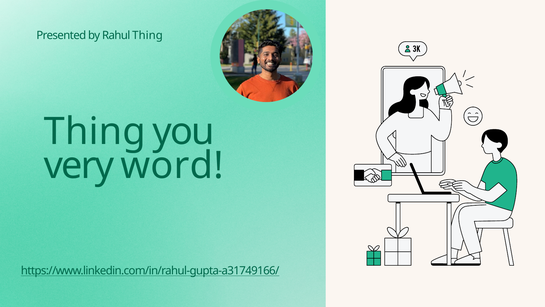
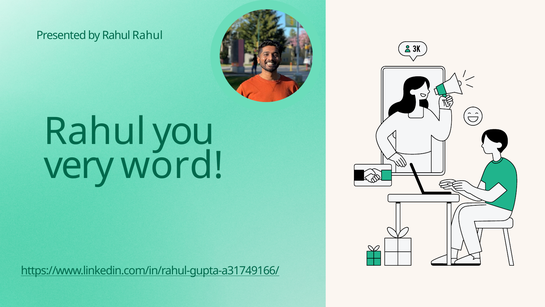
Rahul Thing: Thing -> Rahul (147, 35)
Thing: Thing -> Rahul (95, 131)
